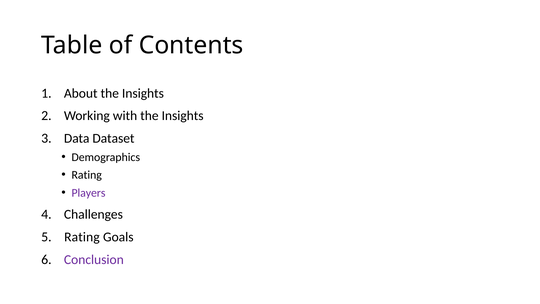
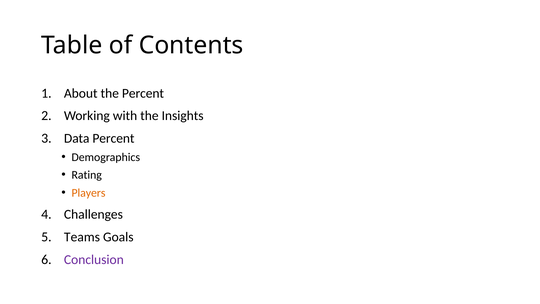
About the Insights: Insights -> Percent (143, 93)
Data Dataset: Dataset -> Percent (113, 138)
Players colour: purple -> orange (89, 193)
Rating: Rating -> Teams (82, 237)
